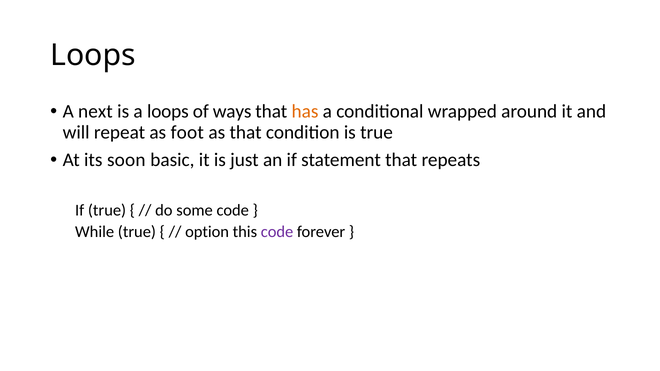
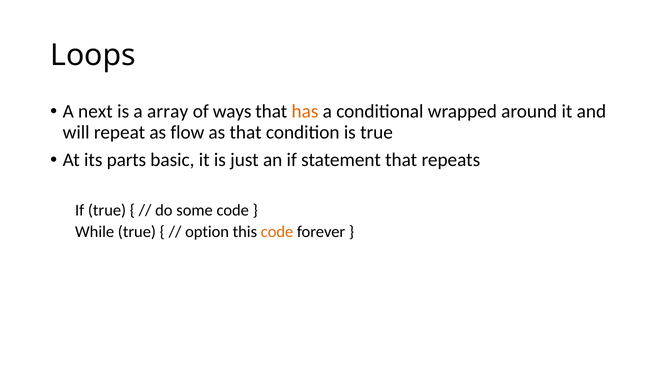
a loops: loops -> array (168, 112)
foot: foot -> flow (187, 132)
soon: soon -> parts (126, 160)
code colour: purple -> orange (277, 232)
